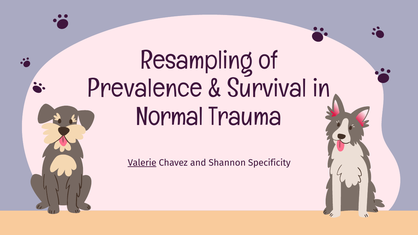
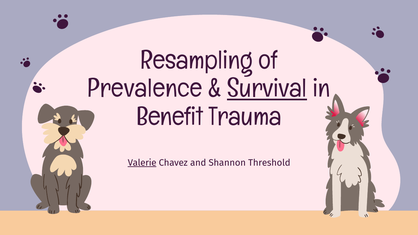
Survival underline: none -> present (267, 88)
Normal: Normal -> Benefit (170, 117)
Specificity: Specificity -> Threshold (269, 163)
